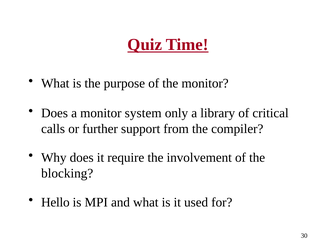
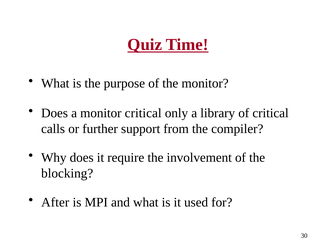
monitor system: system -> critical (143, 113)
Hello: Hello -> After (55, 202)
